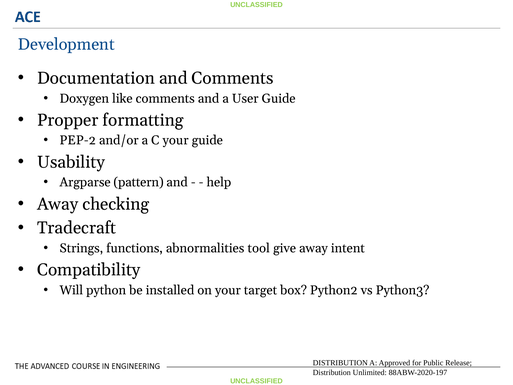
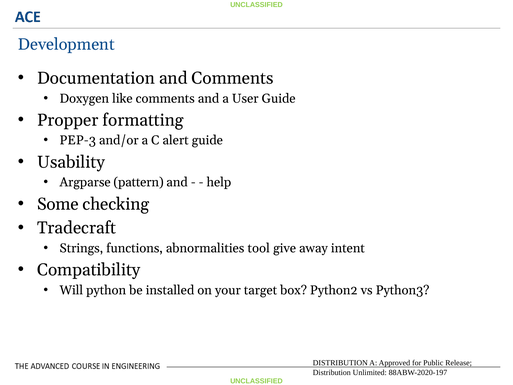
PEP-2: PEP-2 -> PEP-3 (78, 140)
C your: your -> alert (176, 140)
Away: Away -> Some (58, 204)
